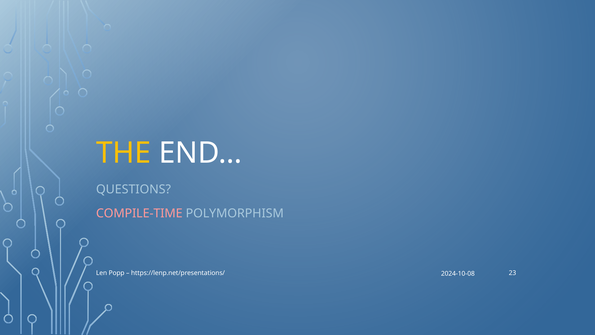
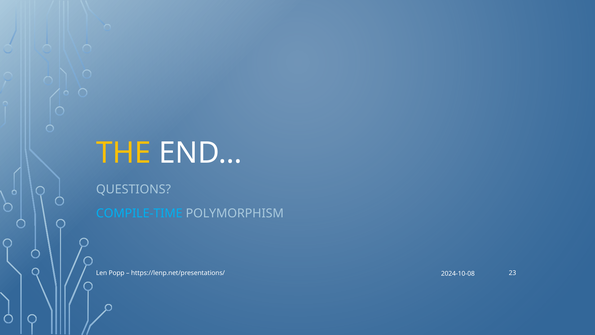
COMPILE-TIME colour: pink -> light blue (139, 213)
